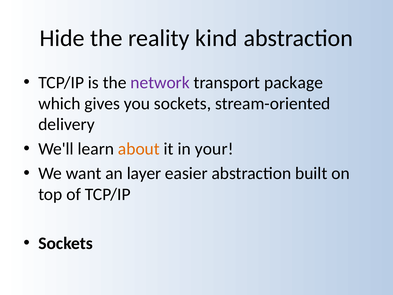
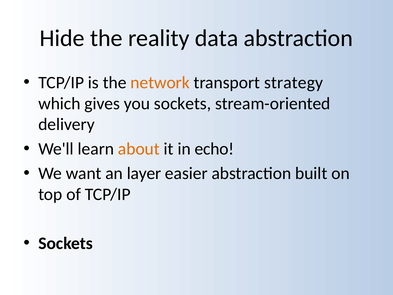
kind: kind -> data (217, 38)
network colour: purple -> orange (160, 82)
package: package -> strategy (294, 82)
your: your -> echo (214, 149)
